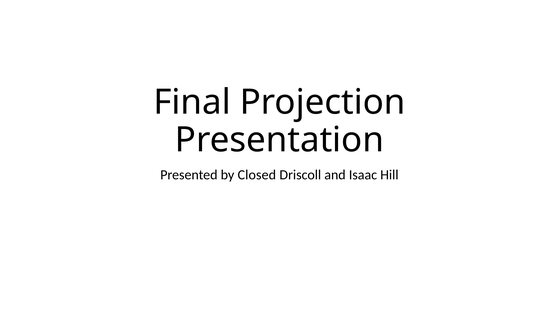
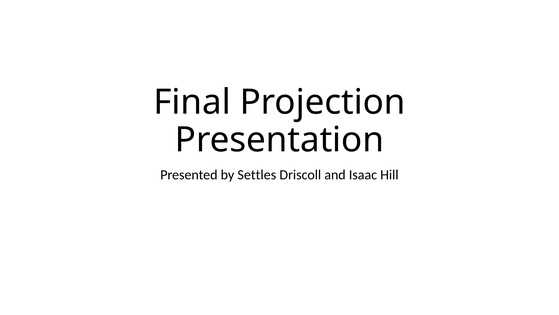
Closed: Closed -> Settles (257, 175)
